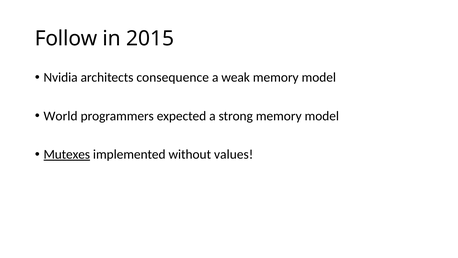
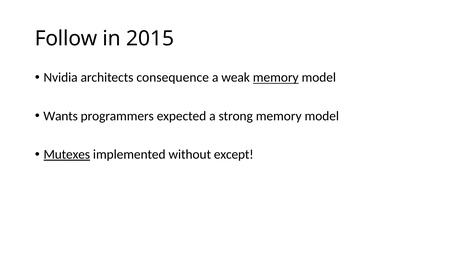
memory underline: none -> present (276, 77)
World: World -> Wants (61, 116)
values: values -> except (234, 154)
